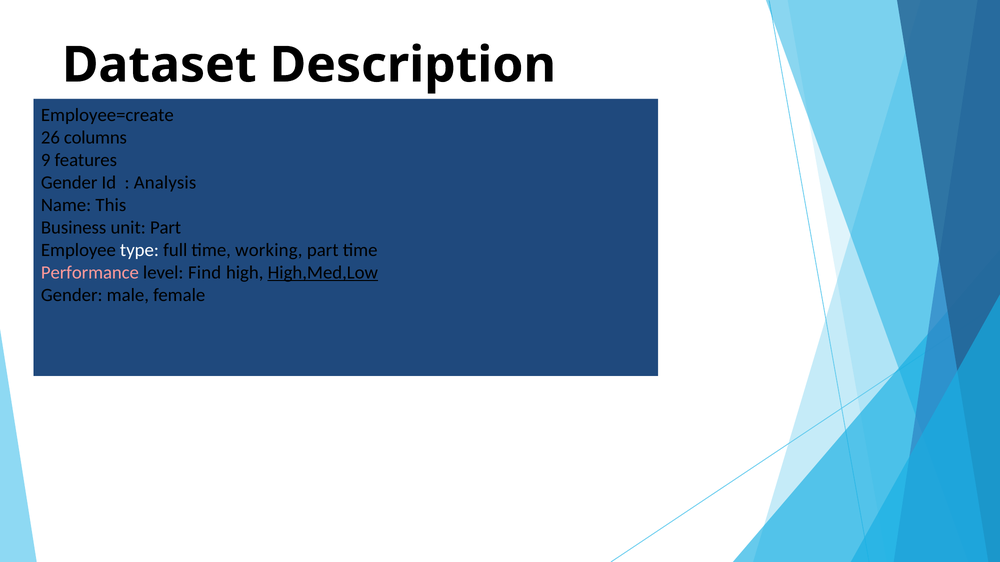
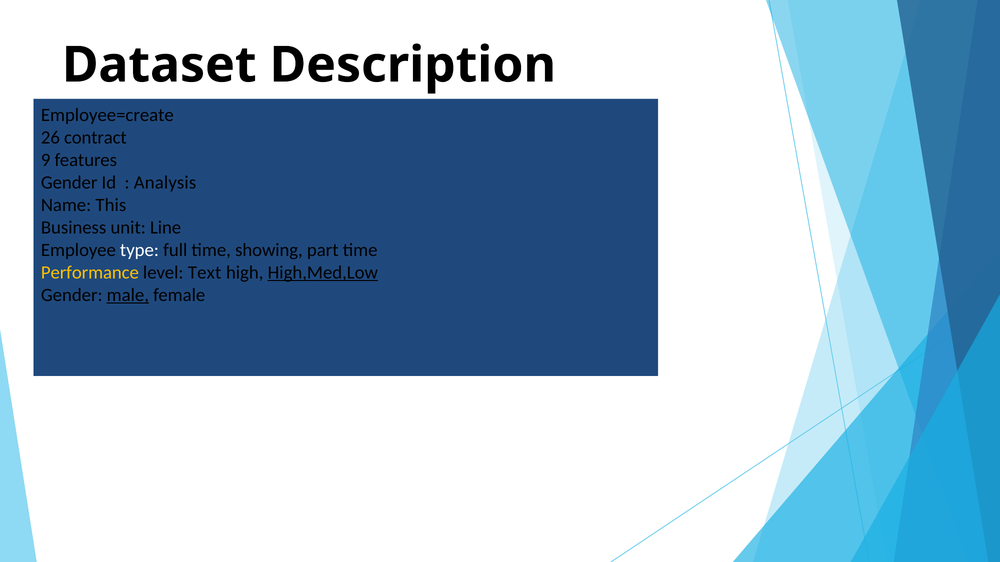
columns: columns -> contract (95, 138)
unit Part: Part -> Line (166, 228)
working: working -> showing (269, 250)
Performance colour: pink -> yellow (90, 273)
Find: Find -> Text (205, 273)
male underline: none -> present (128, 295)
